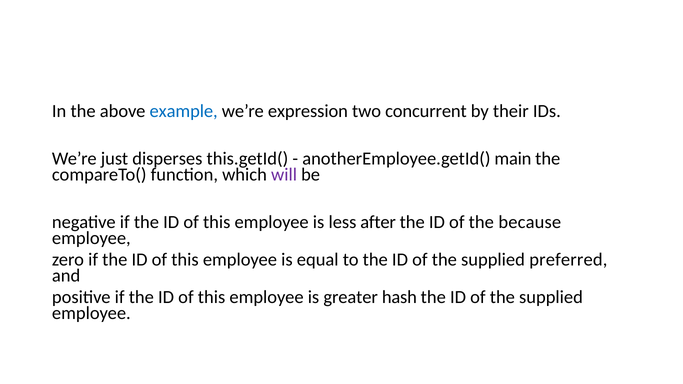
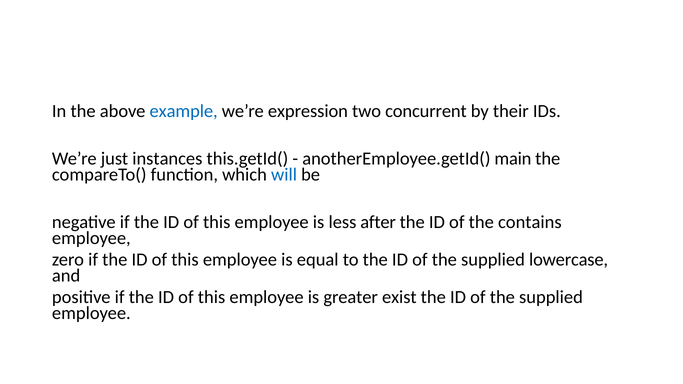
disperses: disperses -> instances (167, 159)
will colour: purple -> blue (284, 175)
because: because -> contains (530, 222)
preferred: preferred -> lowercase (569, 260)
hash: hash -> exist (399, 297)
